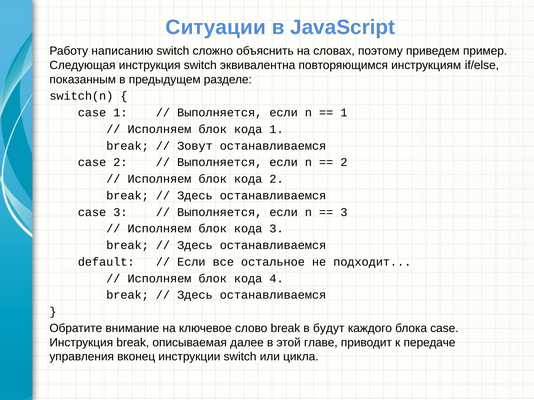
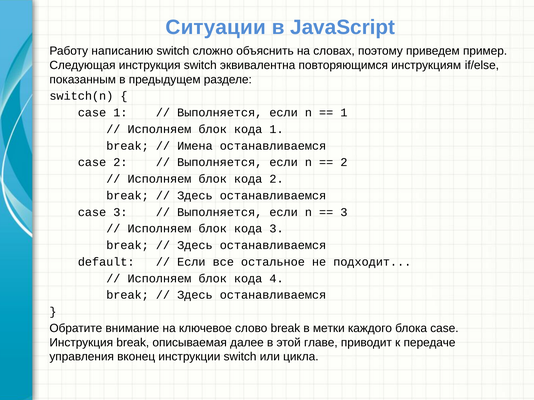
Зовут: Зовут -> Имена (195, 146)
будут: будут -> метки (329, 329)
